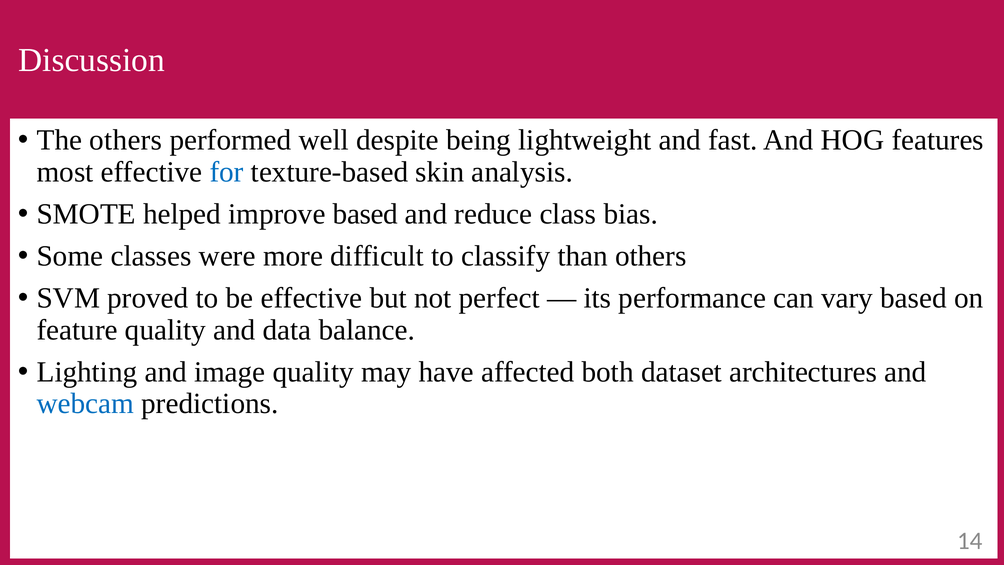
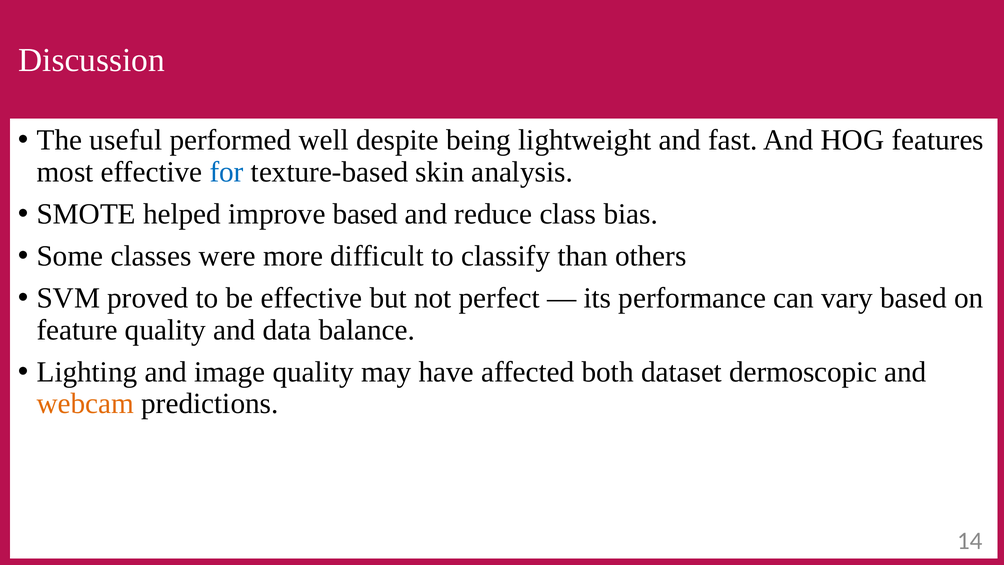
The others: others -> useful (126, 140)
architectures: architectures -> dermoscopic (803, 372)
webcam colour: blue -> orange (85, 403)
